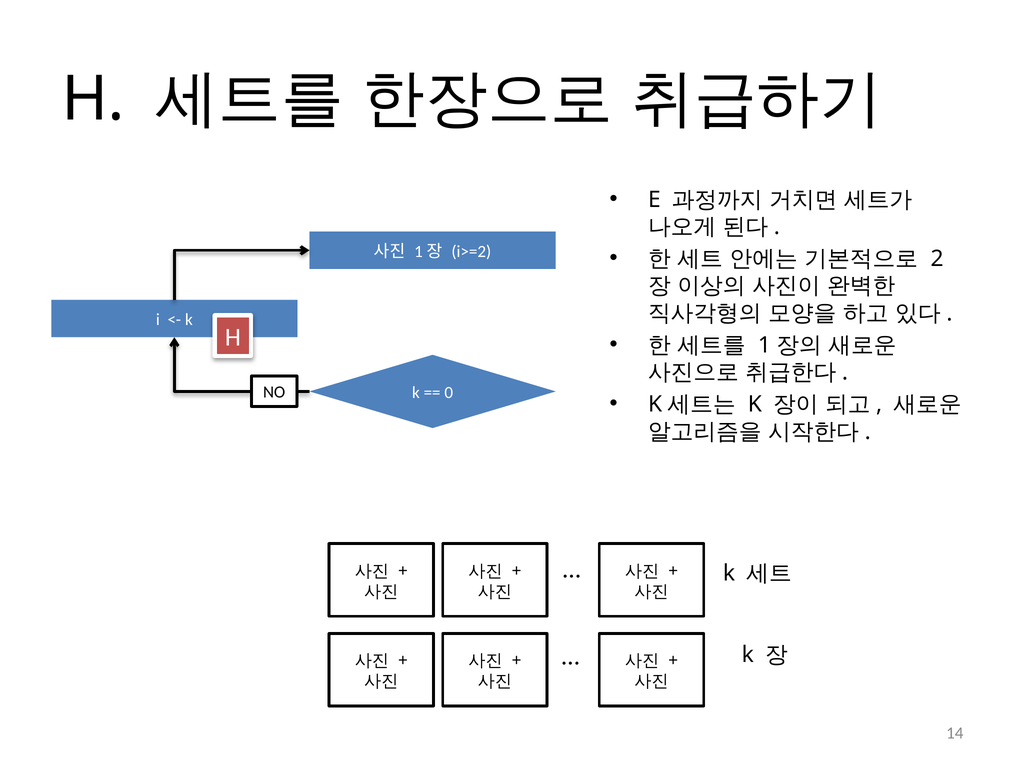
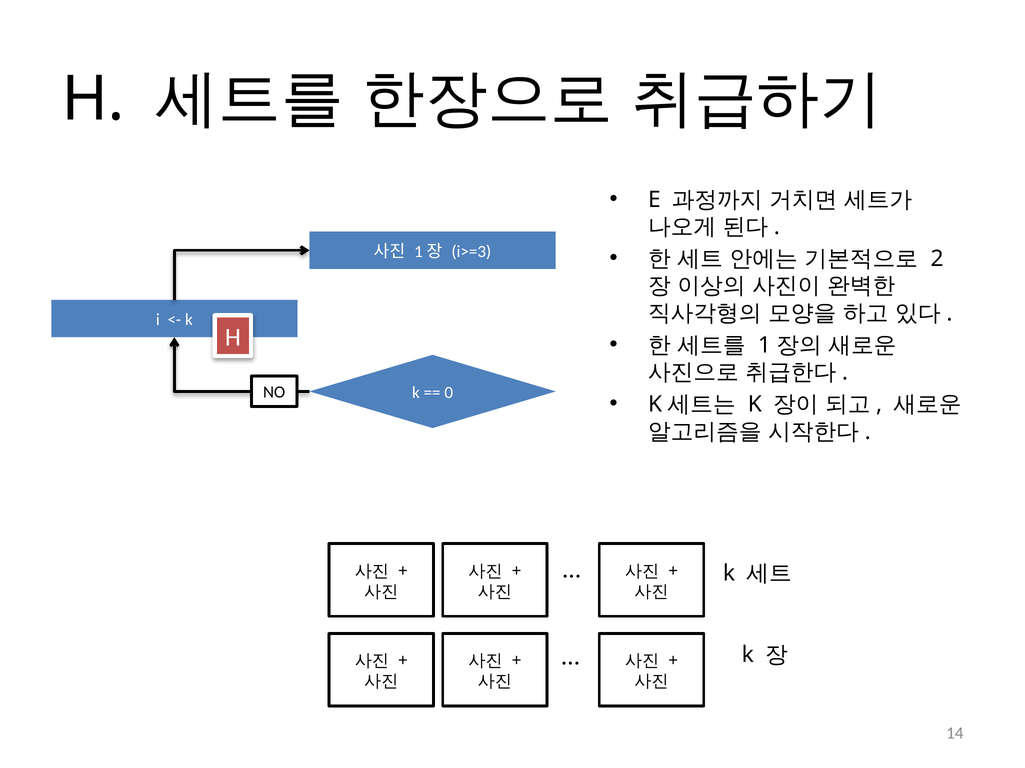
i>=2: i>=2 -> i>=3 (471, 252)
